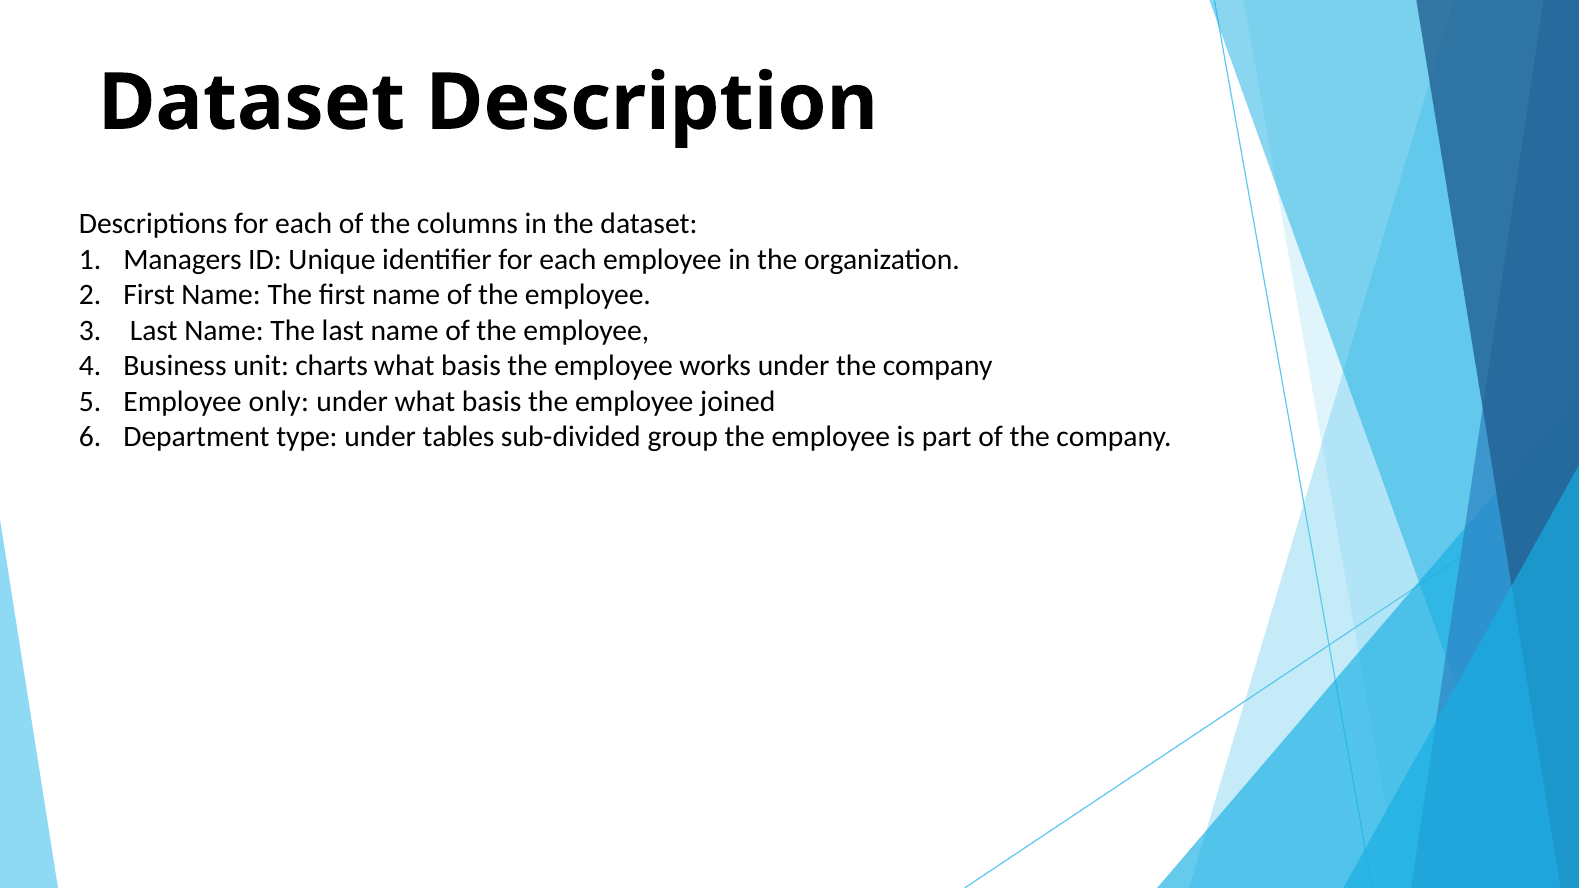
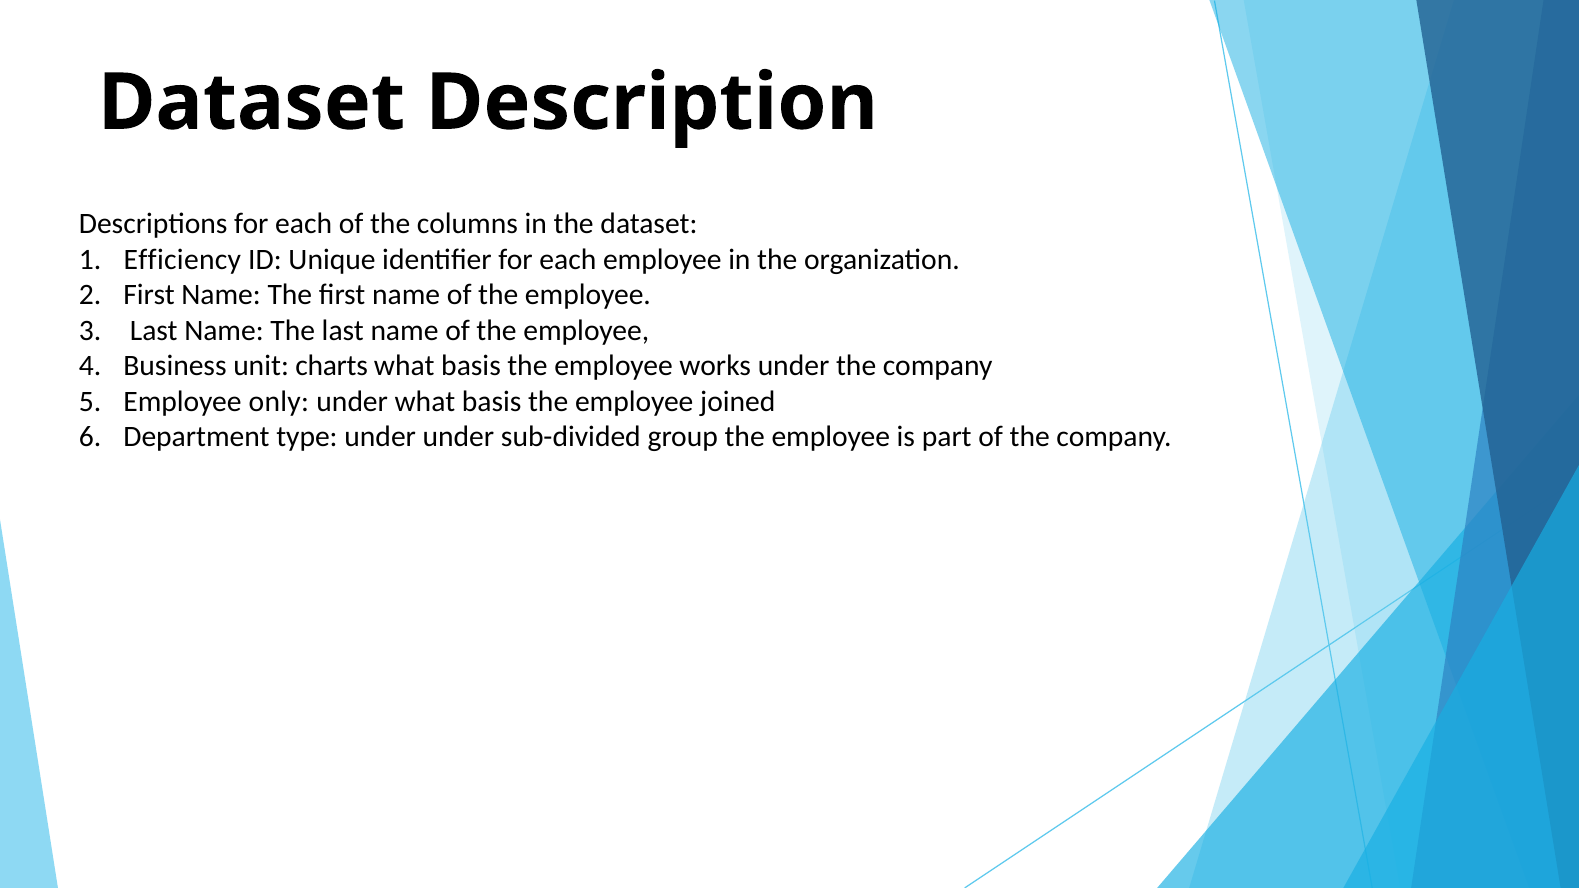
Managers: Managers -> Efficiency (182, 260)
under tables: tables -> under (458, 437)
